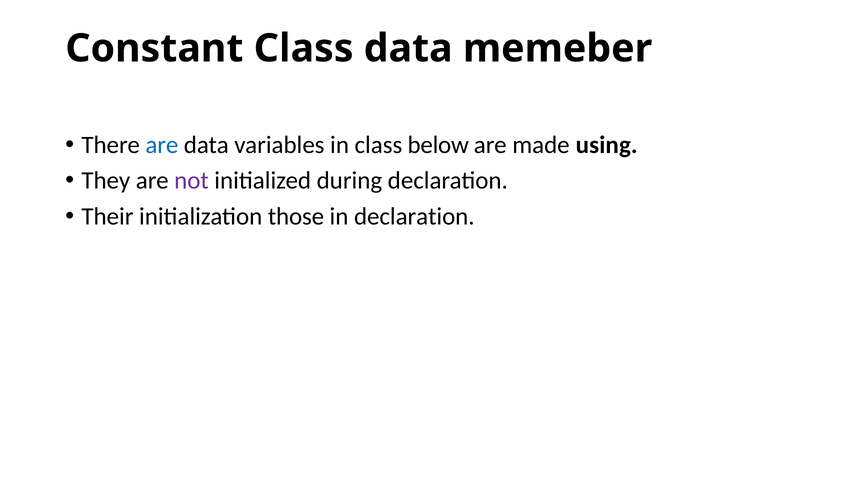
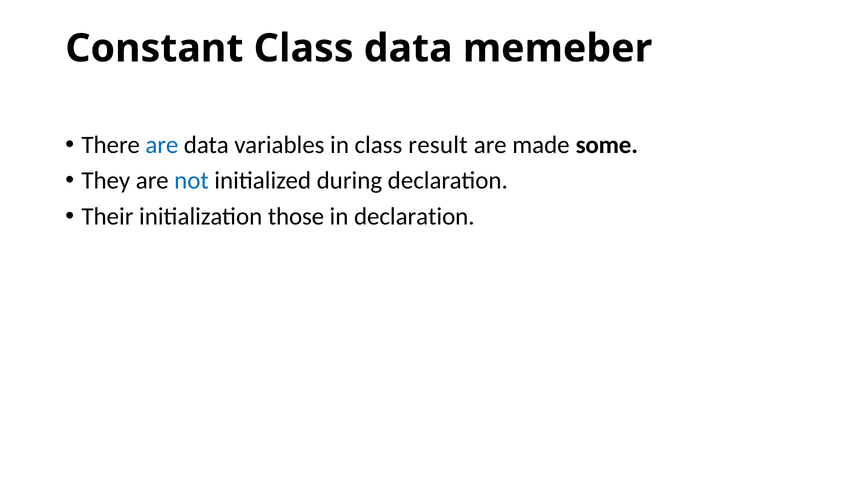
below: below -> result (438, 145)
using: using -> some (607, 145)
not colour: purple -> blue (191, 181)
